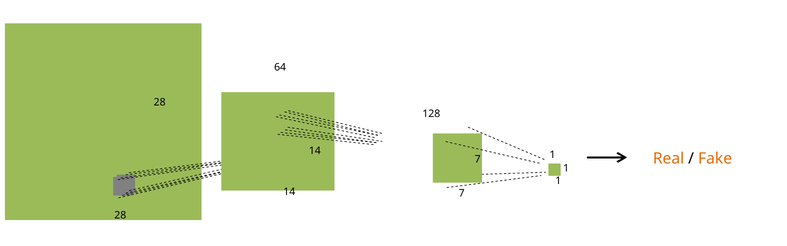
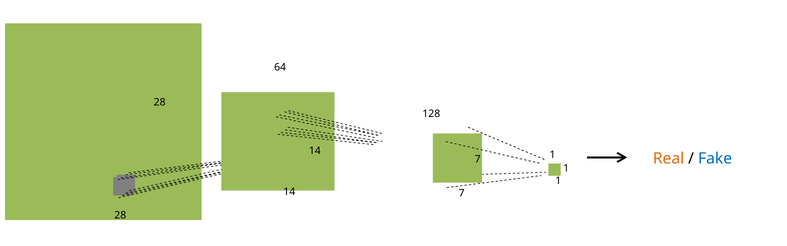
Fake colour: orange -> blue (715, 158)
